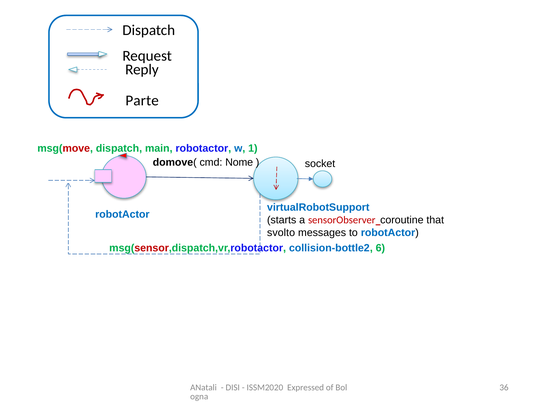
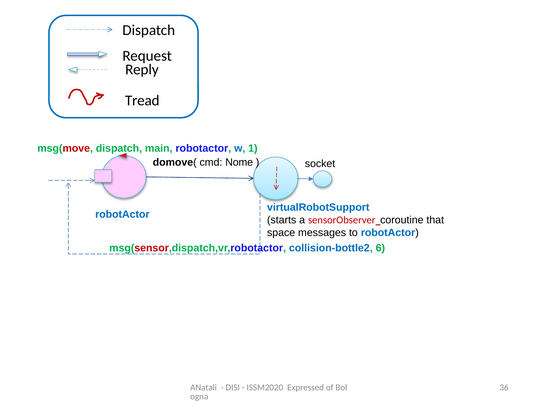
Parte: Parte -> Tread (142, 100)
svolto: svolto -> space (281, 233)
